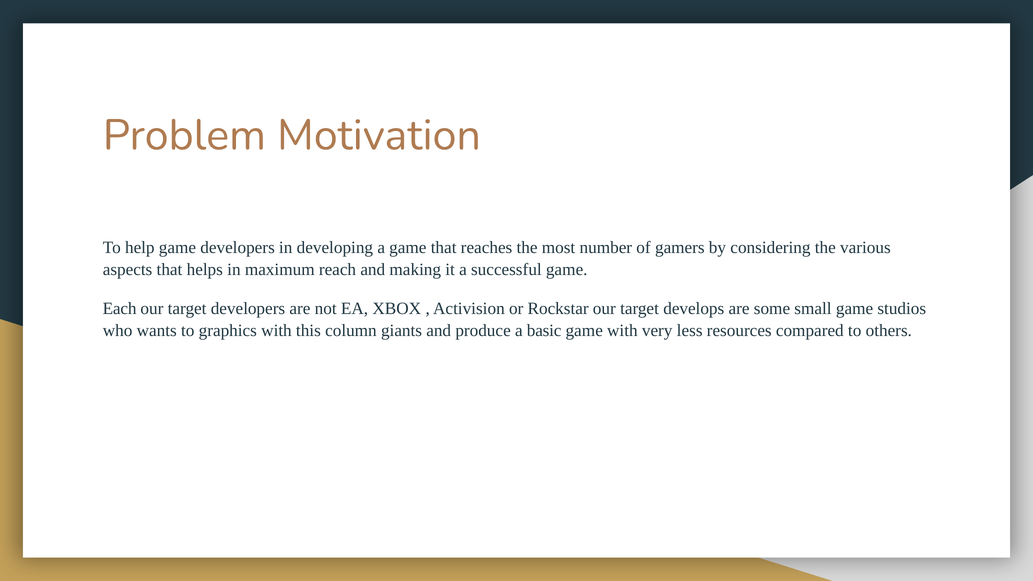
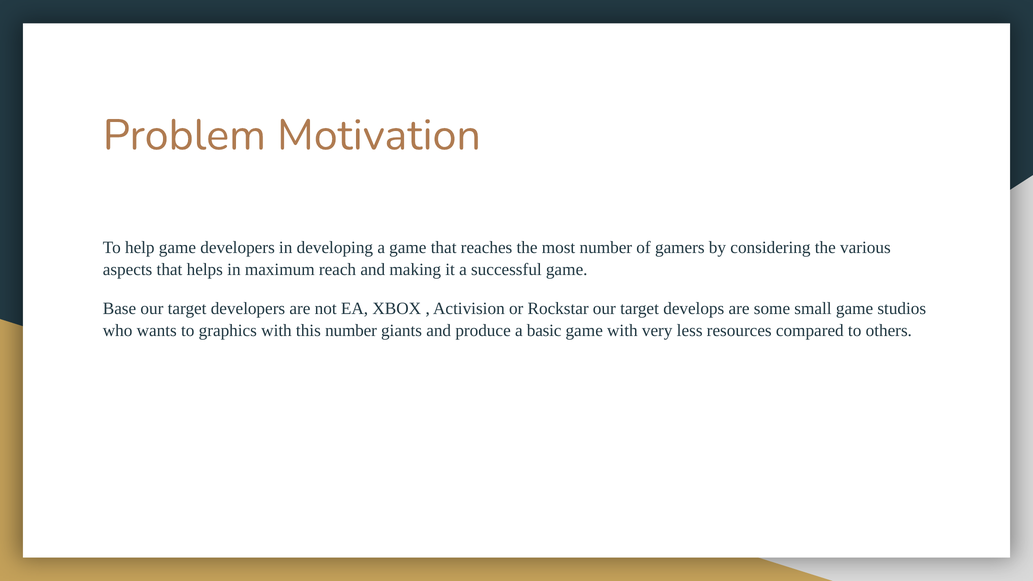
Each: Each -> Base (119, 309)
this column: column -> number (351, 331)
